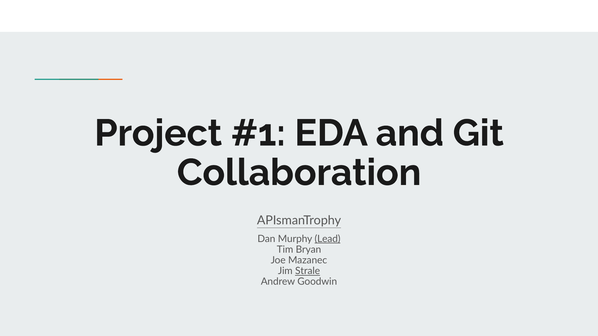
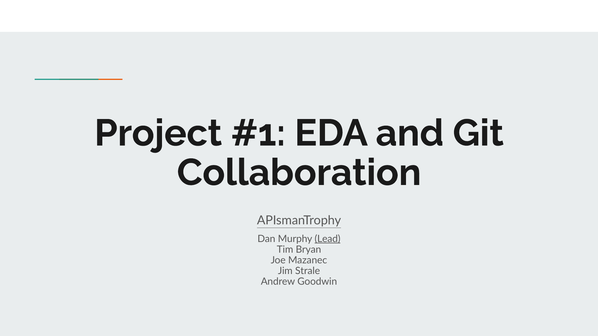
Strale underline: present -> none (308, 271)
